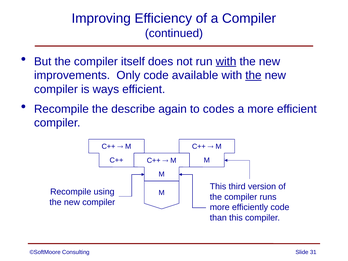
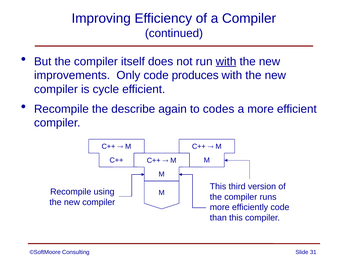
available: available -> produces (195, 75)
the underline: present -> none (253, 75)
ways: ways -> cycle (106, 89)
